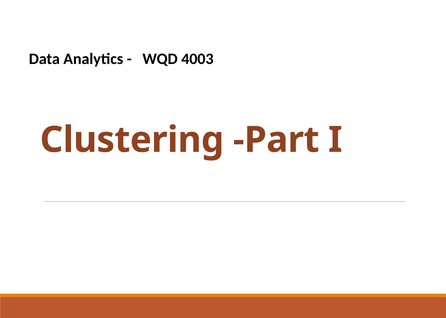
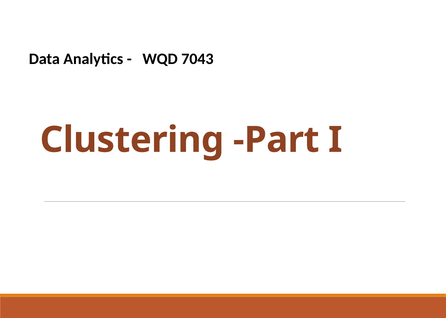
4003: 4003 -> 7043 (197, 59)
